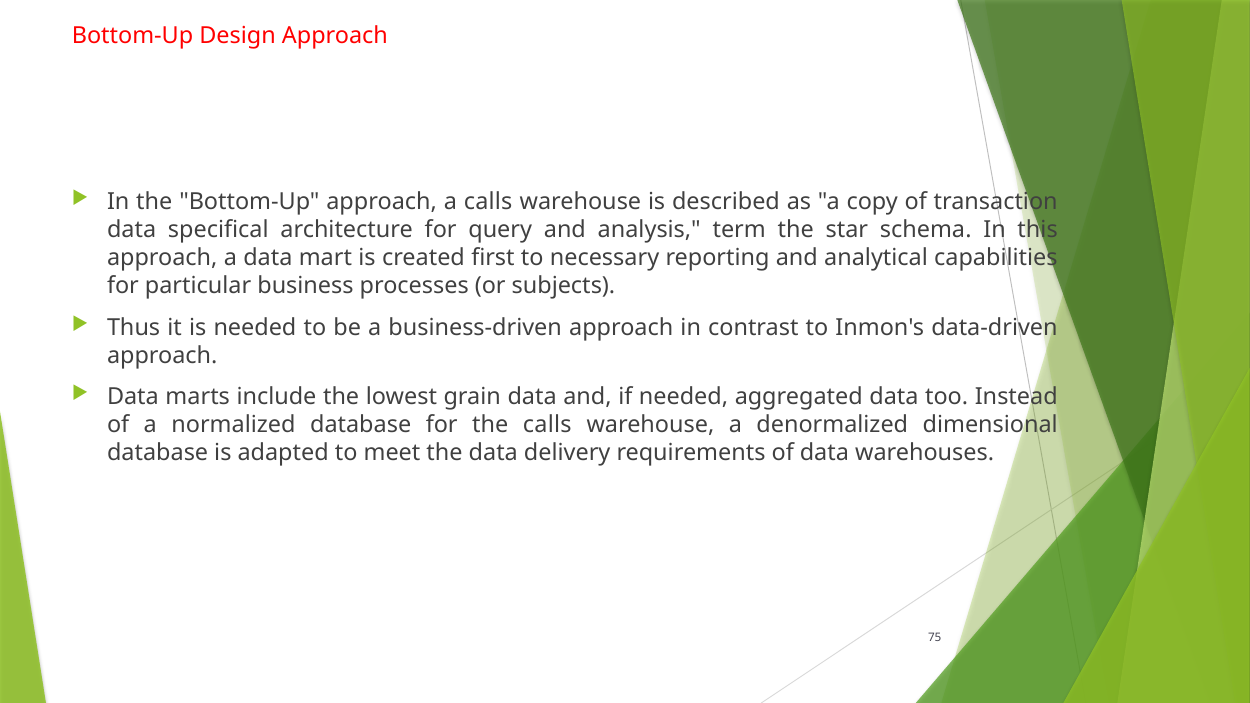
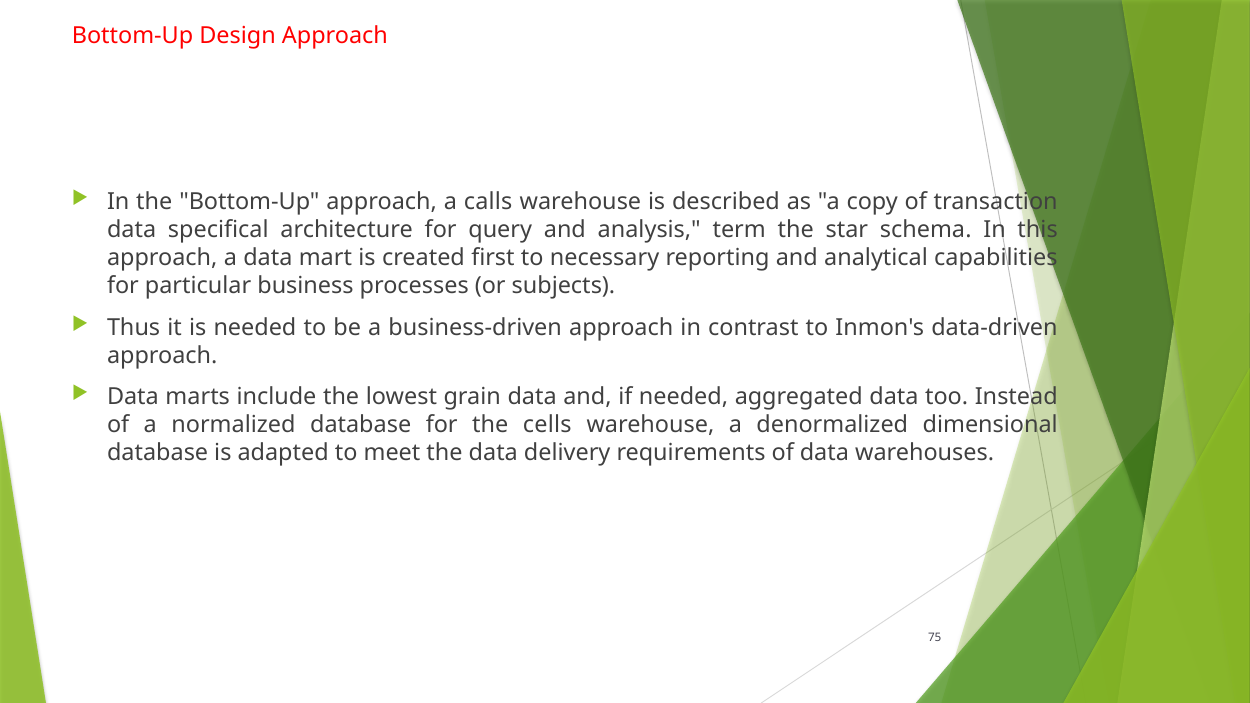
the calls: calls -> cells (547, 425)
